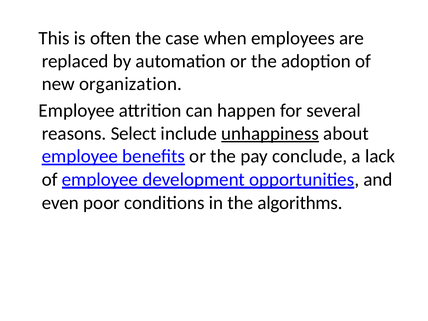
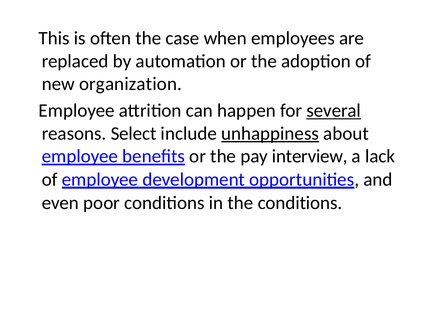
several underline: none -> present (334, 111)
conclude: conclude -> interview (310, 156)
the algorithms: algorithms -> conditions (300, 203)
